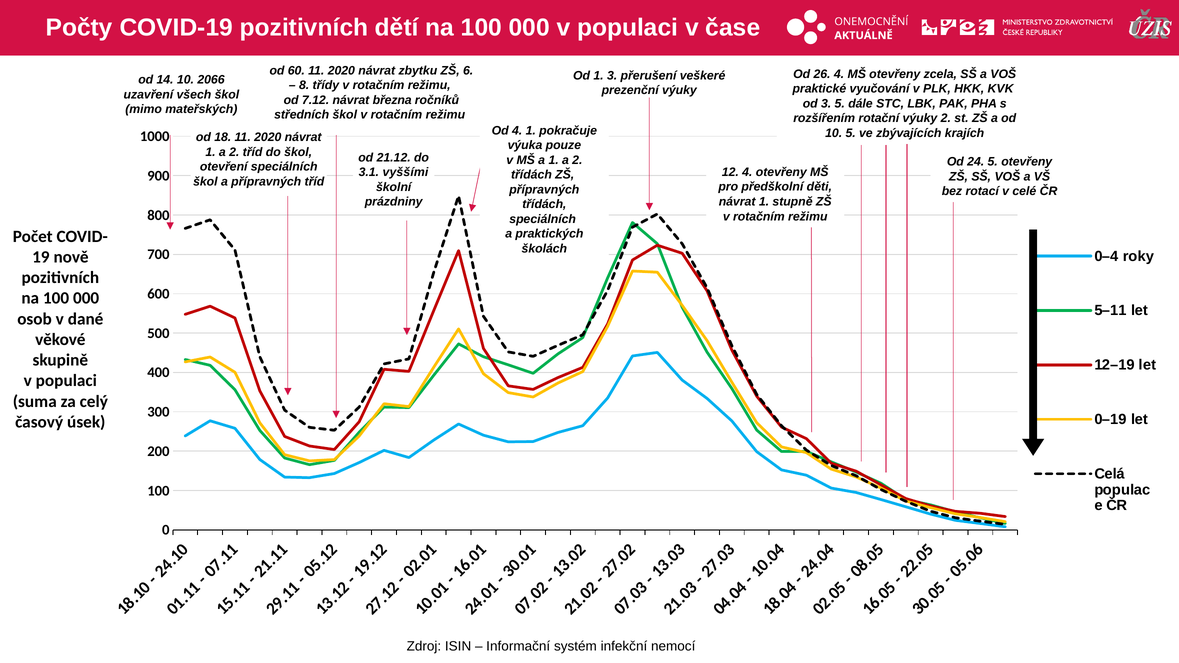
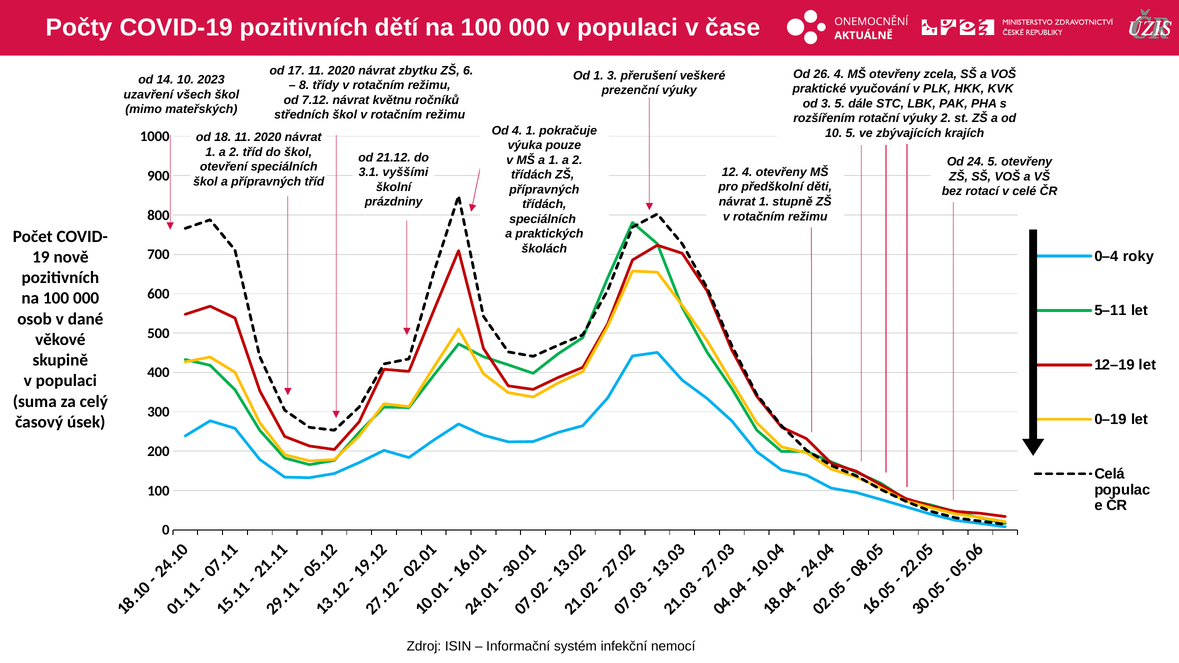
60: 60 -> 17 (296, 71)
2066: 2066 -> 2023 (211, 80)
března: března -> květnu (392, 100)
